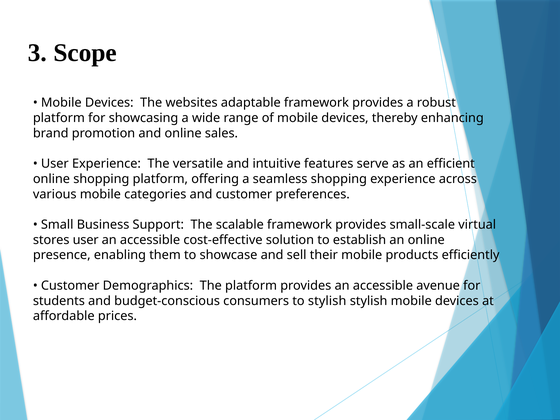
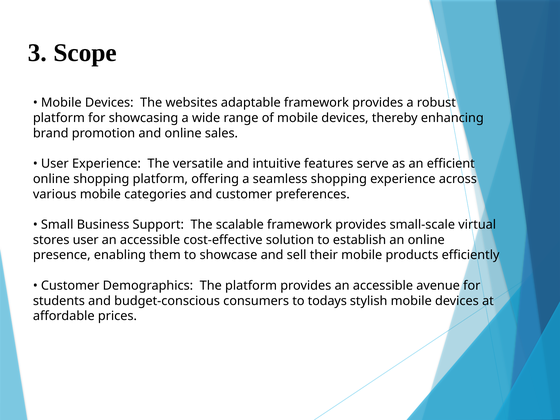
to stylish: stylish -> todays (327, 301)
